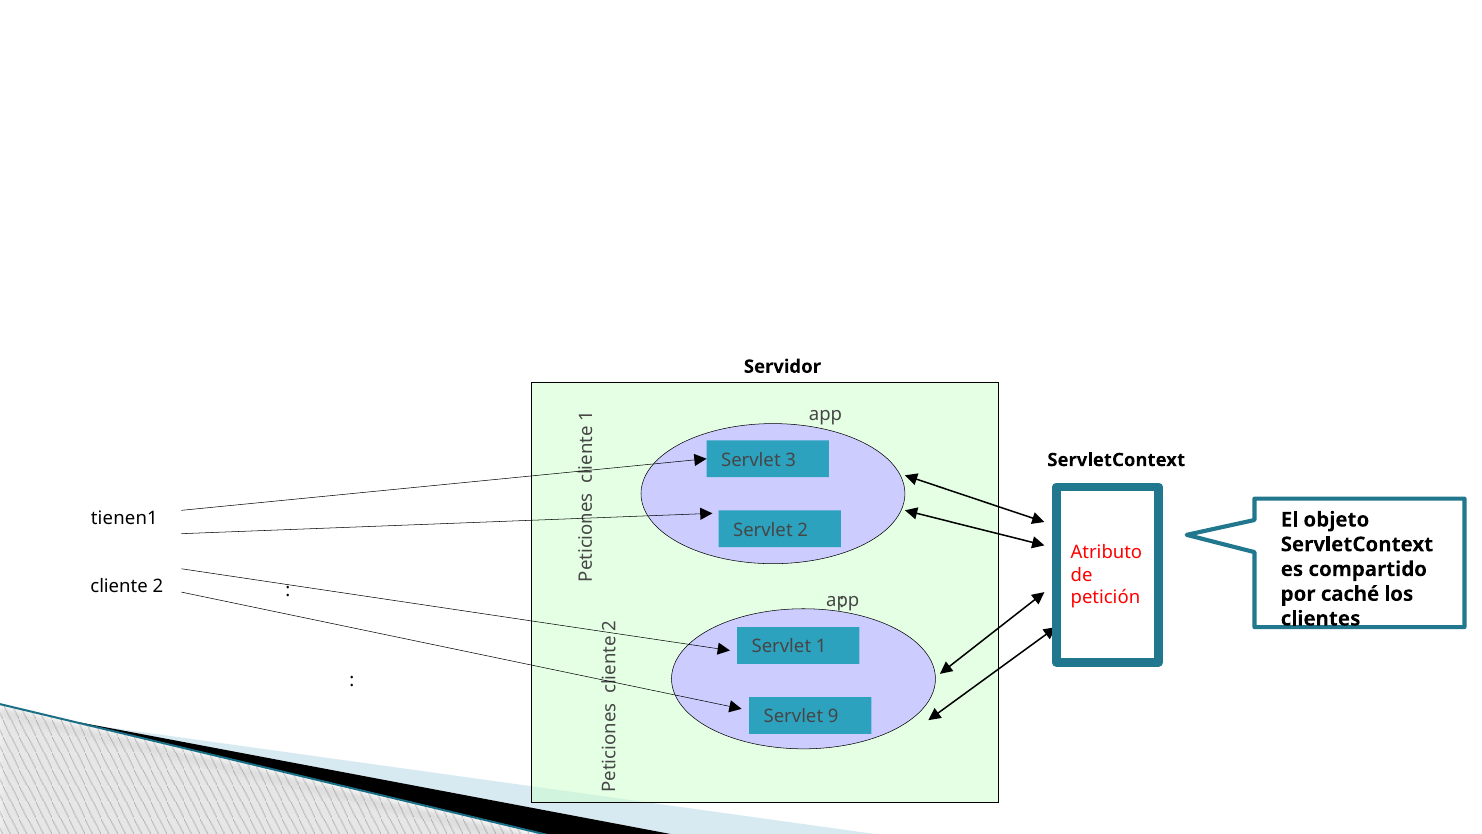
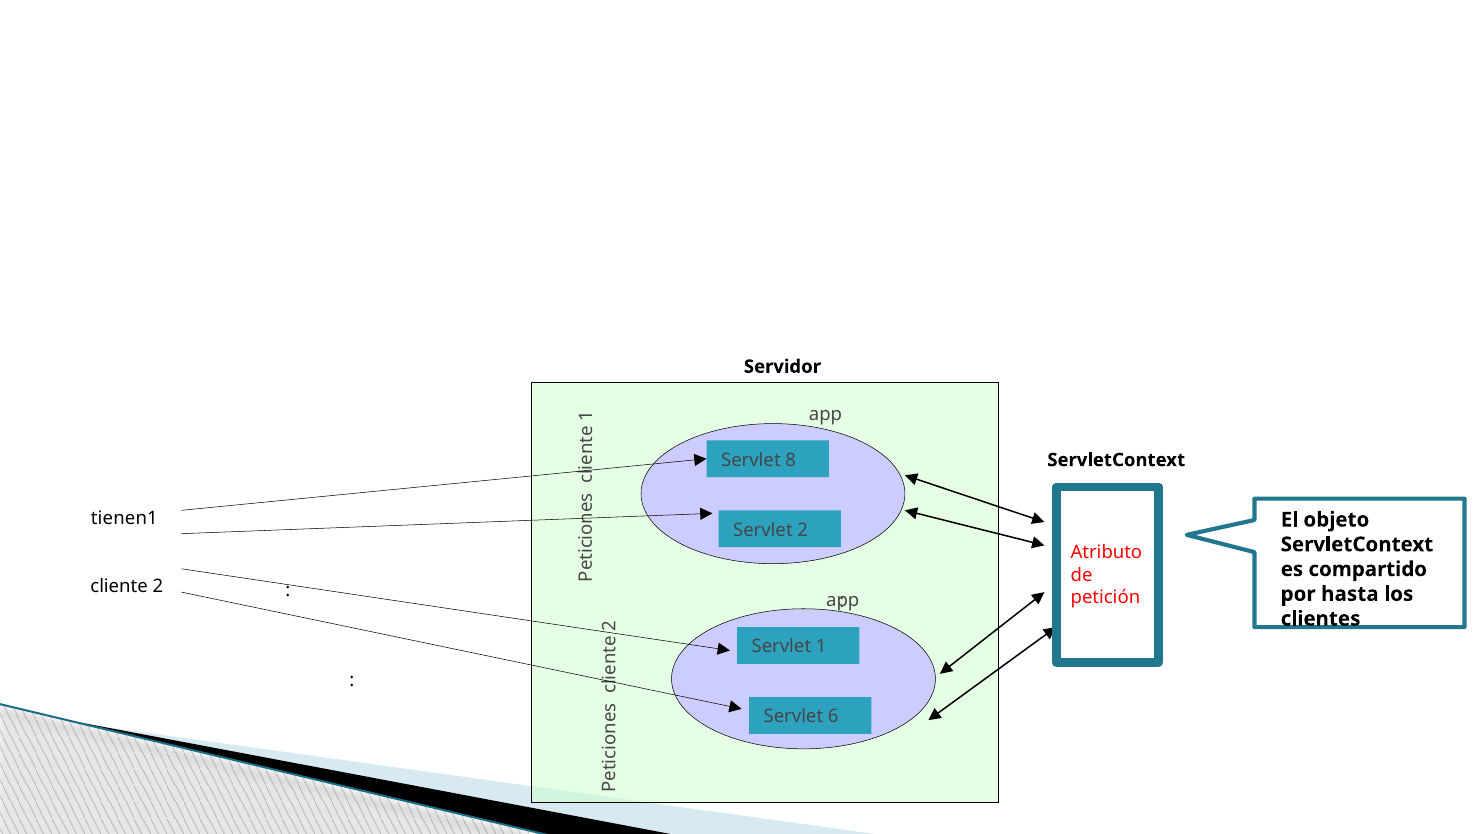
3: 3 -> 8 (791, 460)
caché: caché -> hasta (1350, 594)
9: 9 -> 6 (833, 717)
